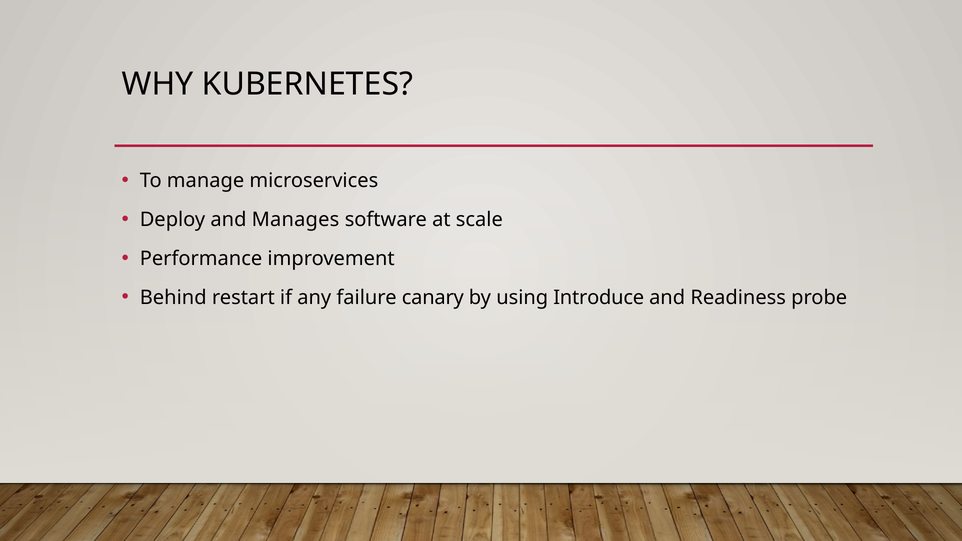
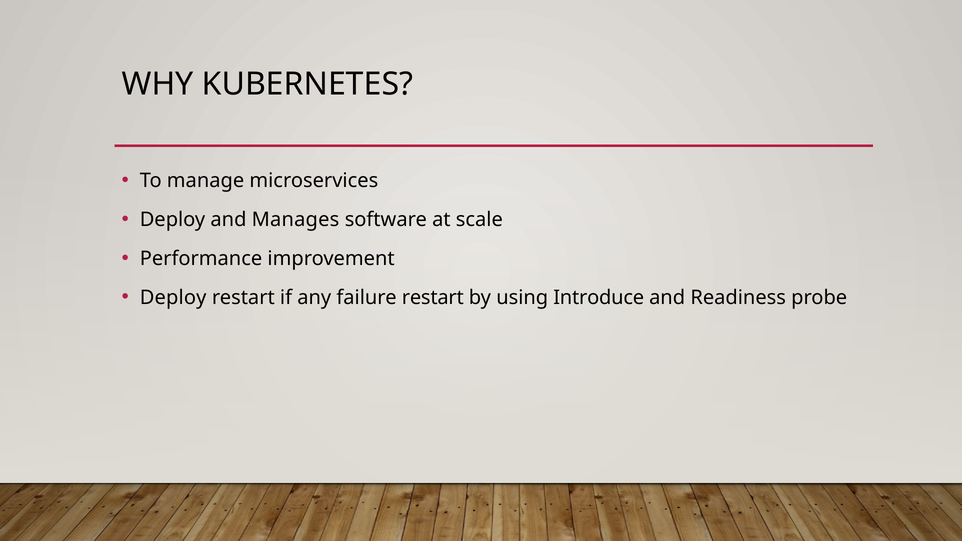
Behind: Behind -> Deploy (173, 298)
failure canary: canary -> restart (433, 298)
